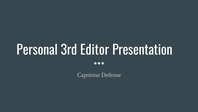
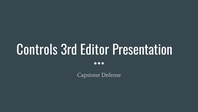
Personal: Personal -> Controls (37, 50)
